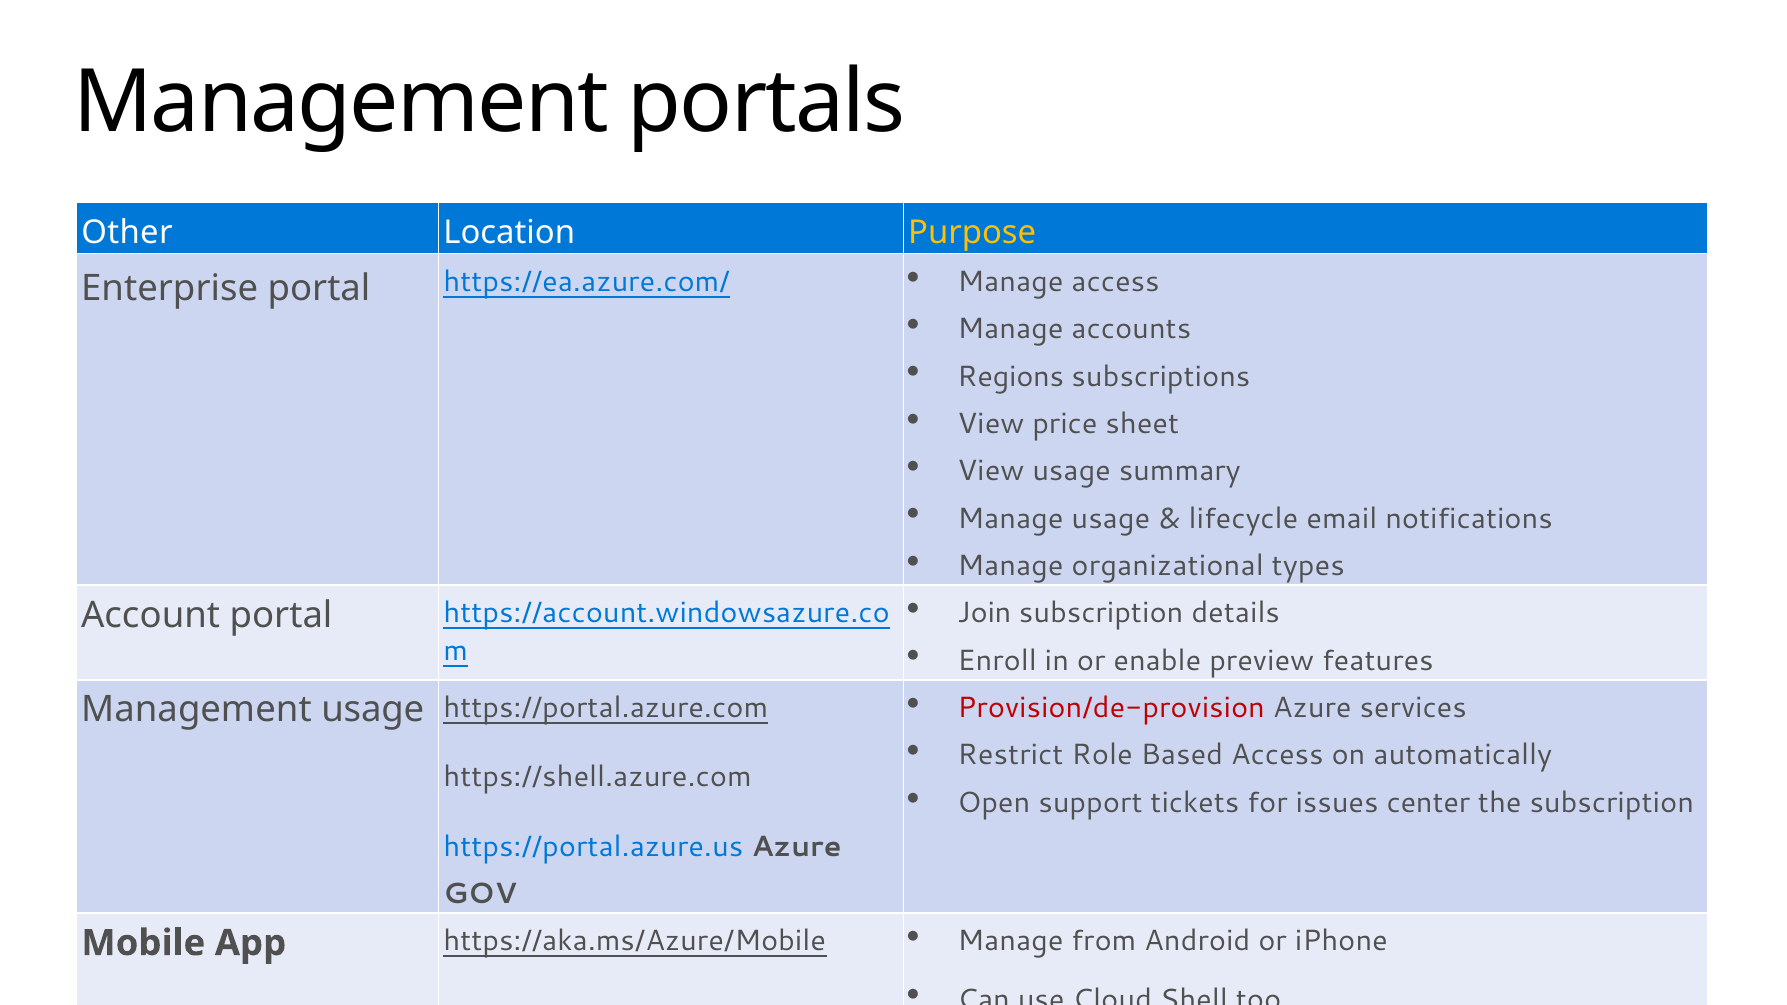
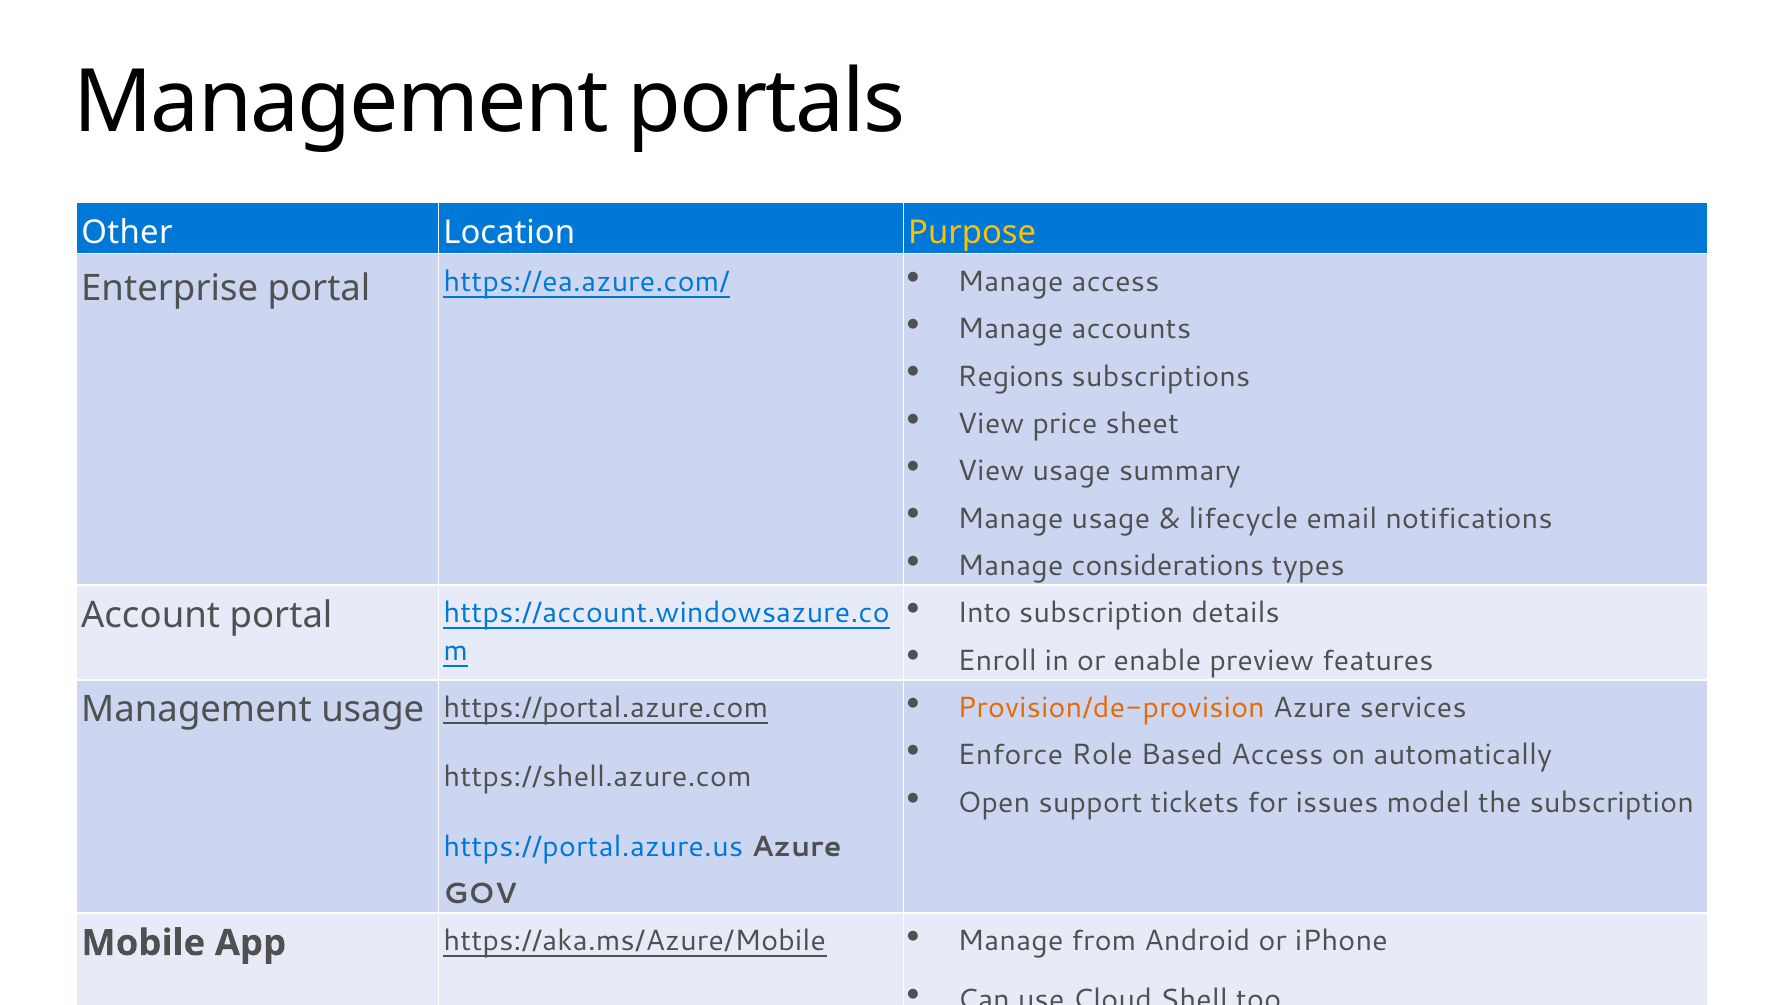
organizational: organizational -> considerations (1168, 566)
Join: Join -> Into (984, 613)
Provision/de-provision colour: red -> orange (1111, 708)
Restrict: Restrict -> Enforce (1010, 755)
center: center -> model (1428, 803)
